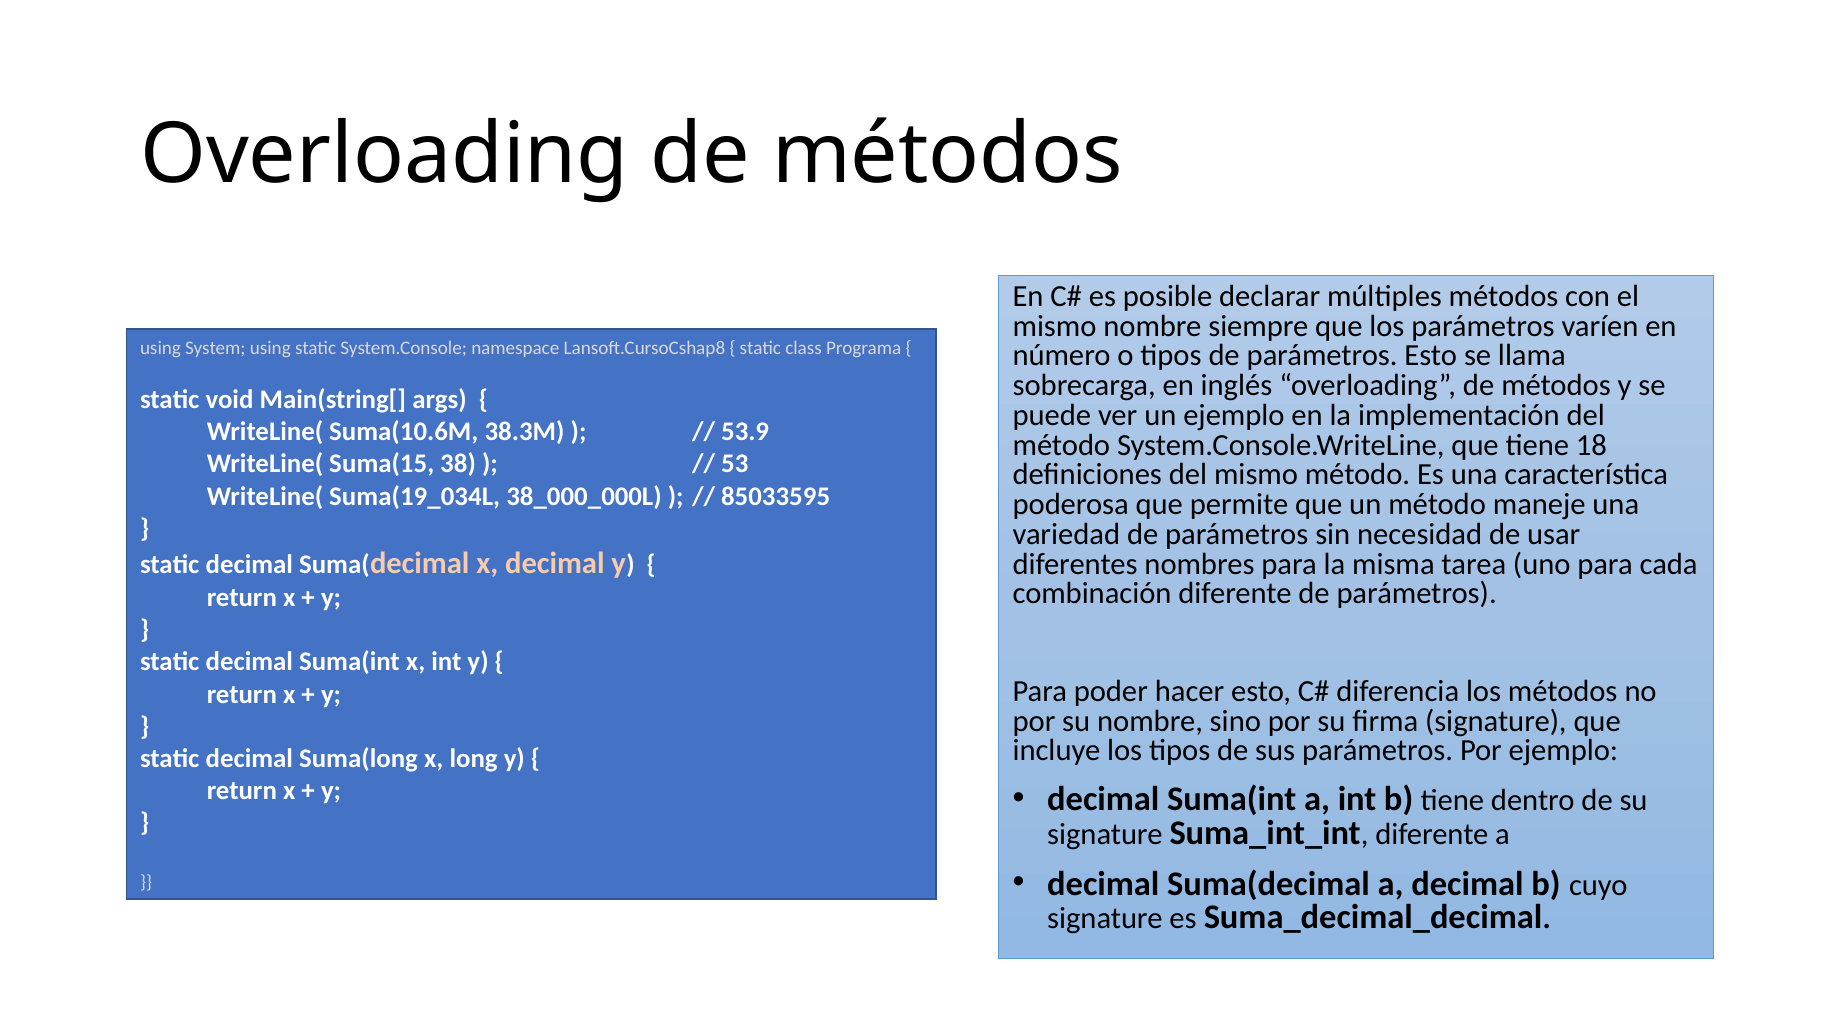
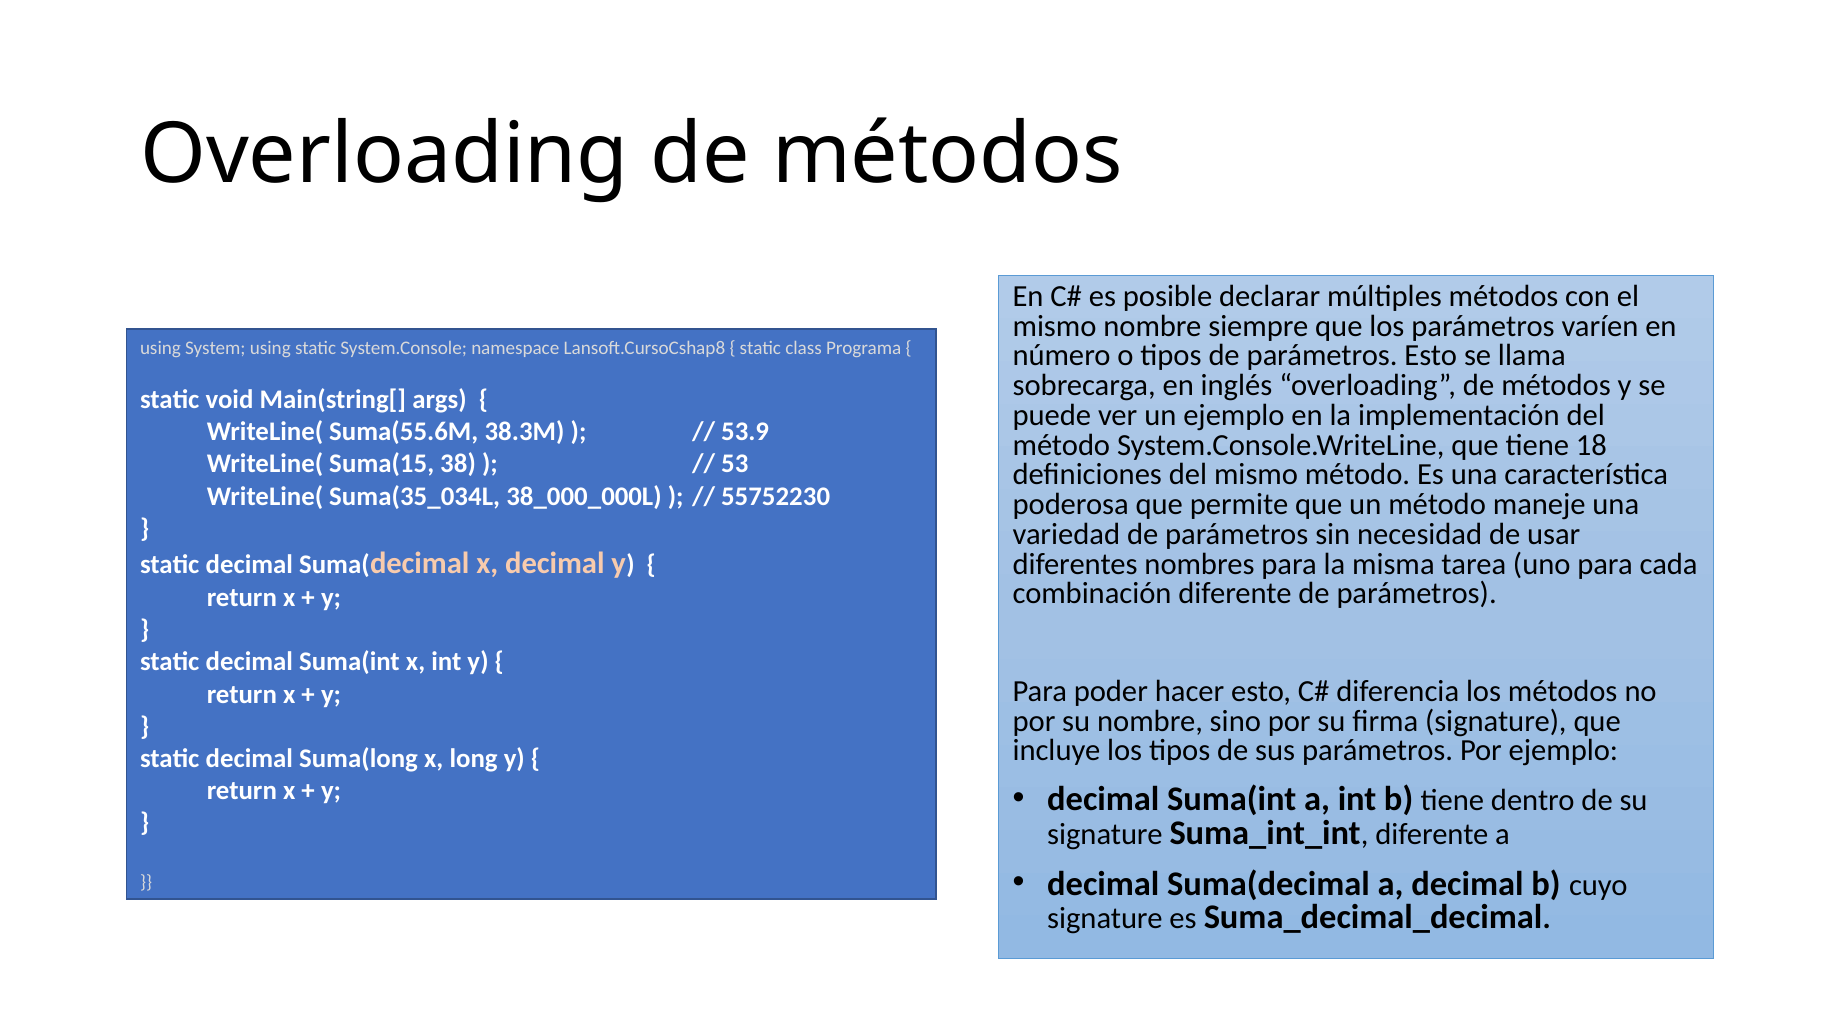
Suma(10.6M: Suma(10.6M -> Suma(55.6M (404, 432)
Suma(19_034L: Suma(19_034L -> Suma(35_034L (415, 496)
85033595: 85033595 -> 55752230 (776, 496)
